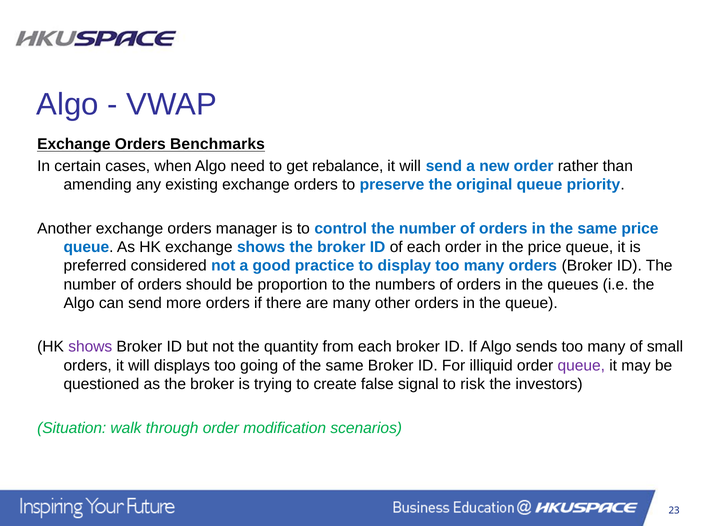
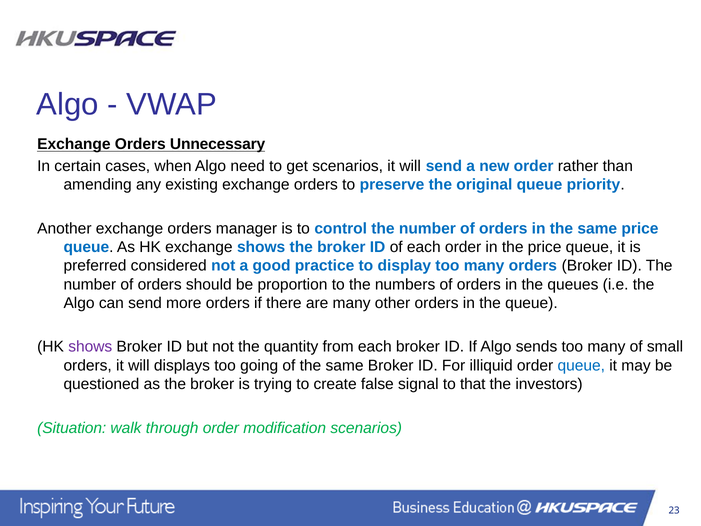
Benchmarks: Benchmarks -> Unnecessary (218, 144)
get rebalance: rebalance -> scenarios (348, 166)
queue colour: purple -> blue (581, 365)
risk: risk -> that (473, 384)
